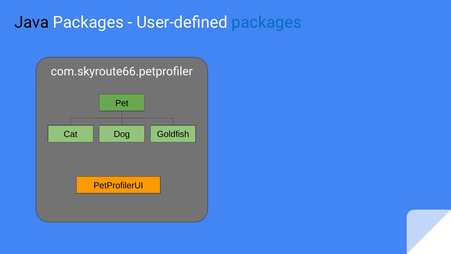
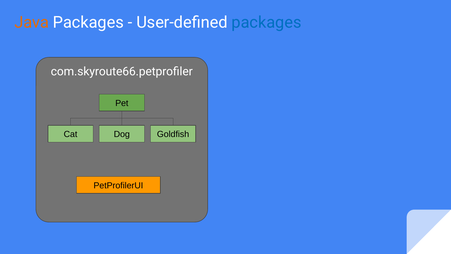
Java colour: black -> orange (32, 22)
